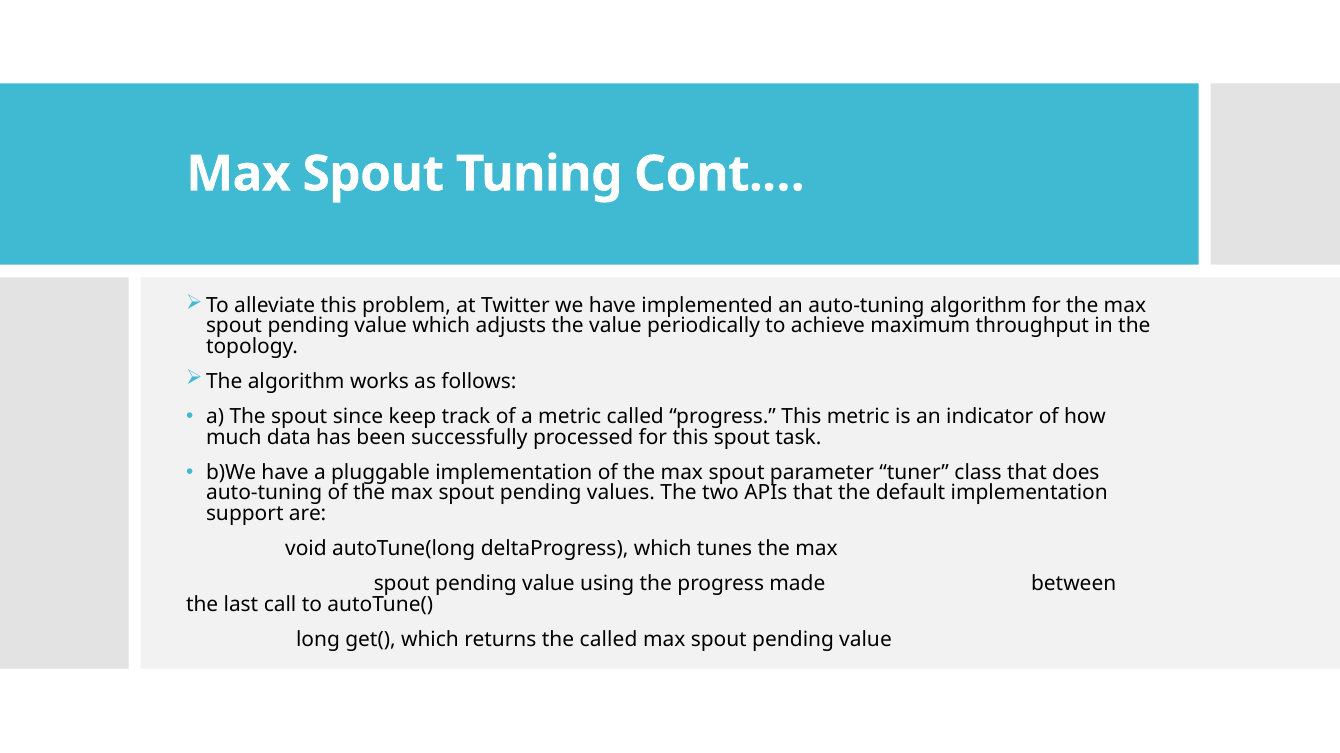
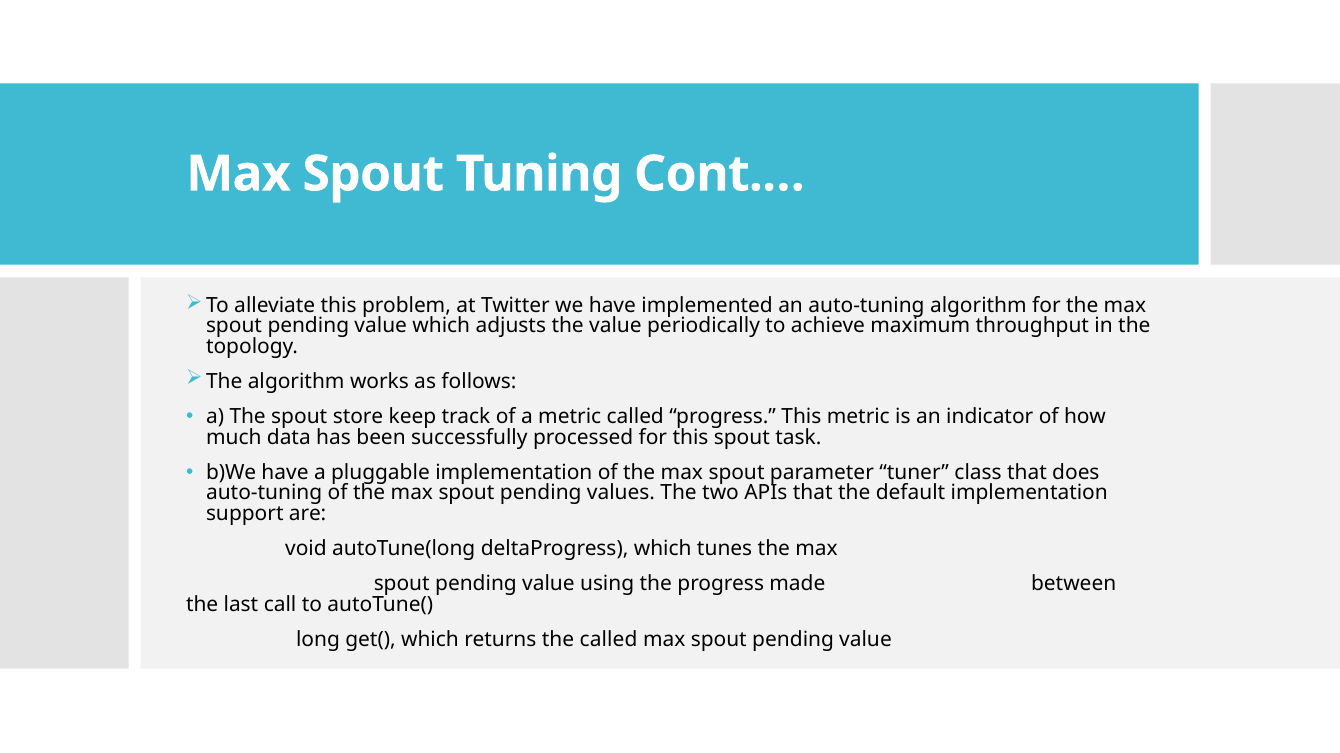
since: since -> store (358, 417)
